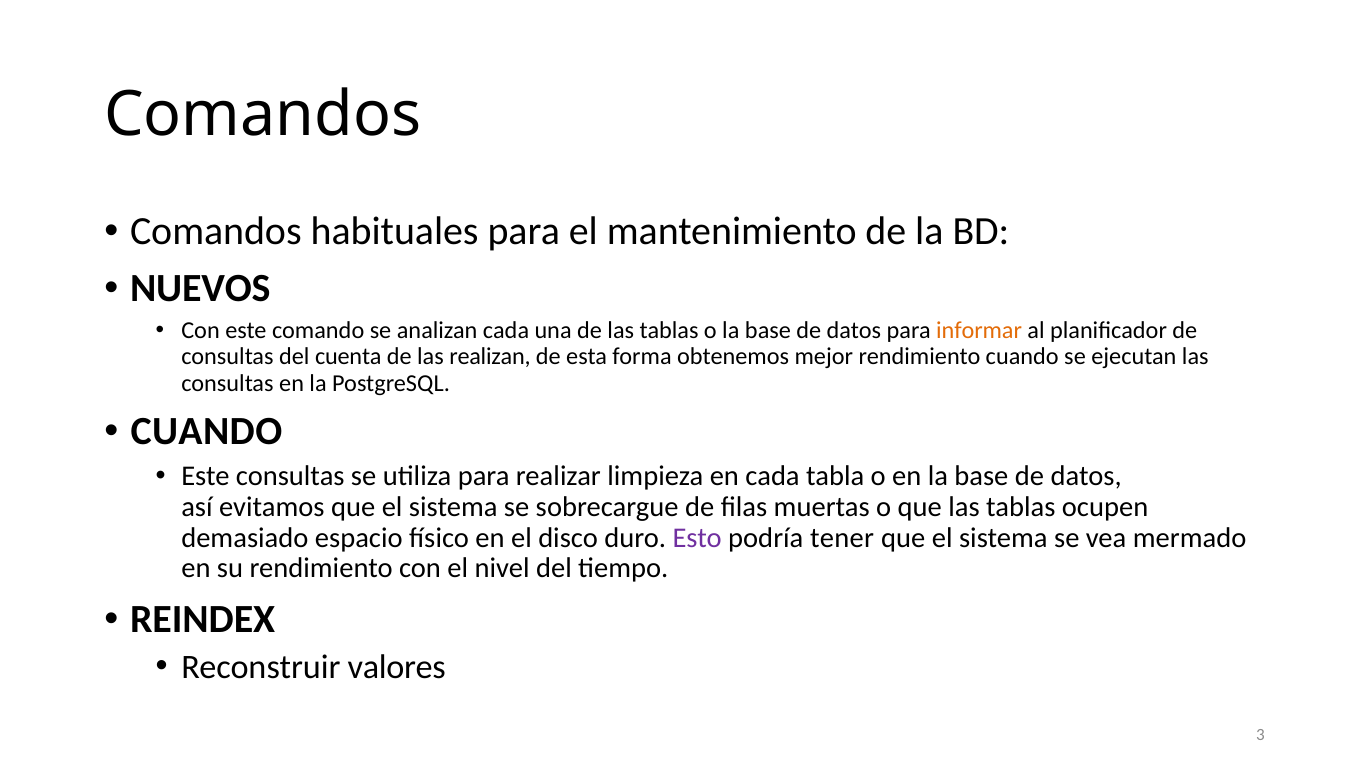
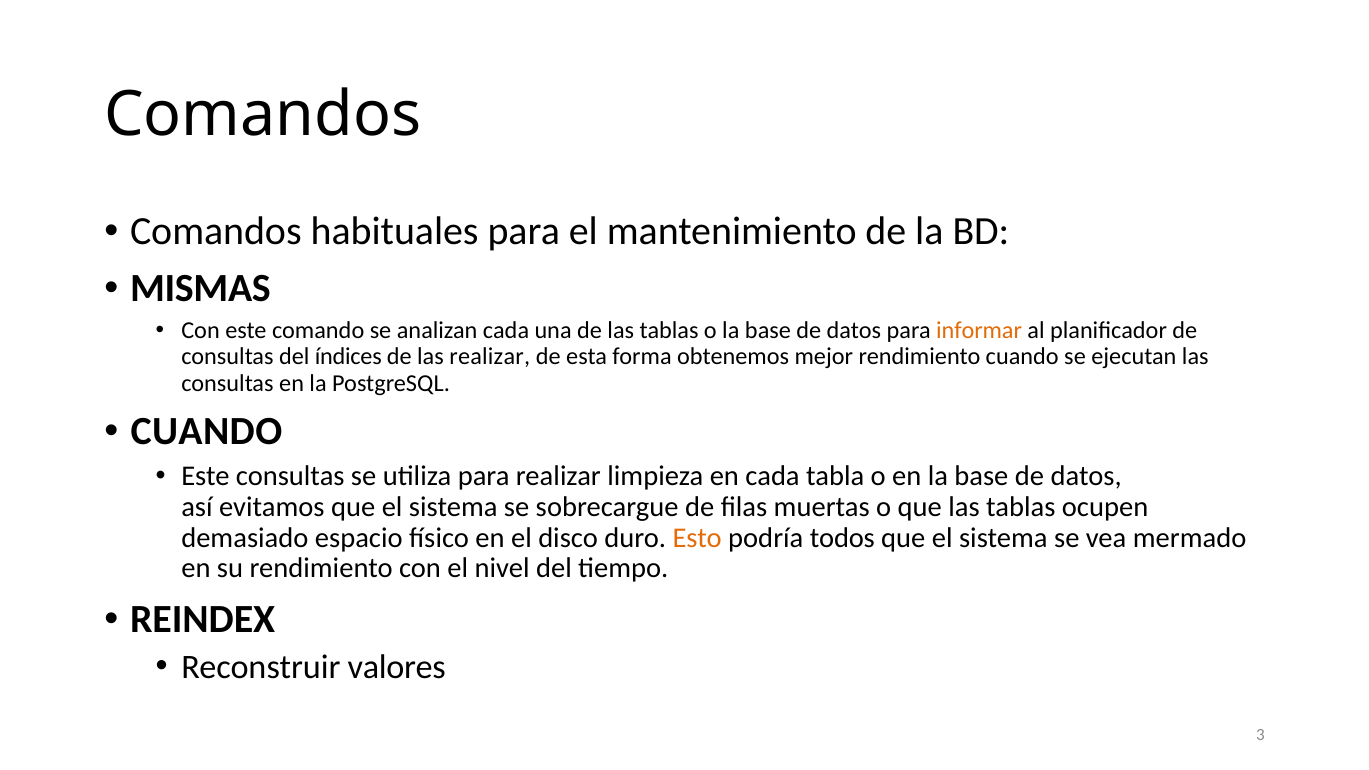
NUEVOS: NUEVOS -> MISMAS (200, 289)
cuenta: cuenta -> índices (348, 357)
las realizan: realizan -> realizar (490, 357)
Esto colour: purple -> orange (697, 538)
tener: tener -> todos (842, 538)
